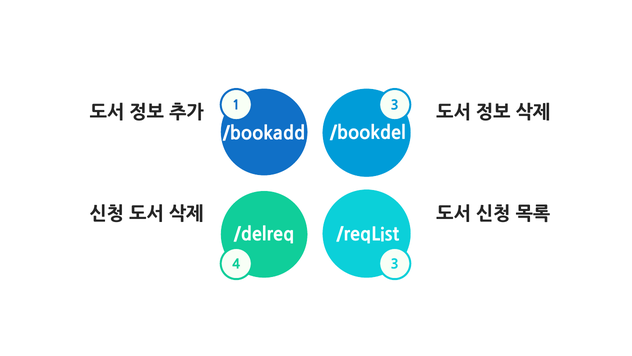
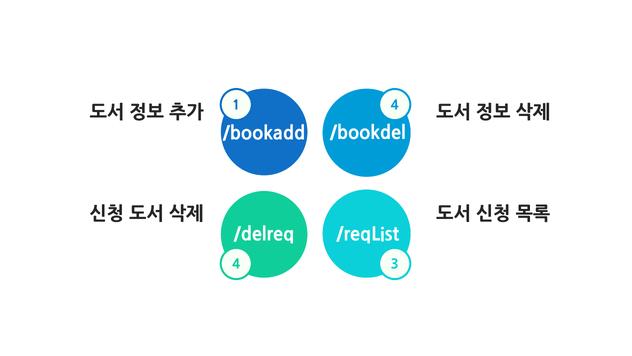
1 3: 3 -> 4 (395, 105)
